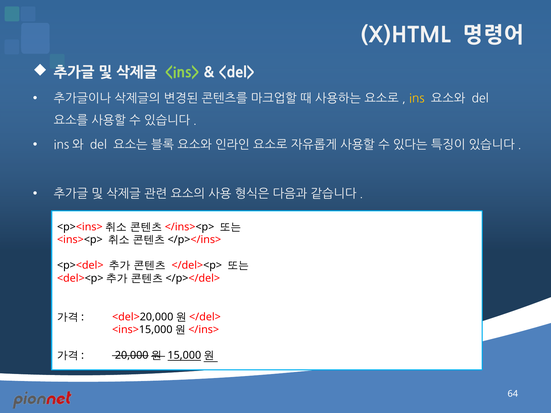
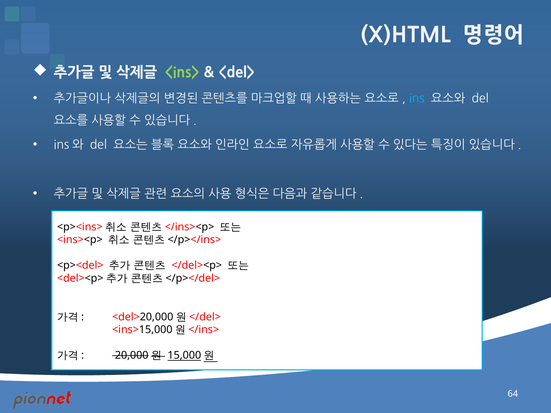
ins colour: yellow -> light blue (417, 98)
